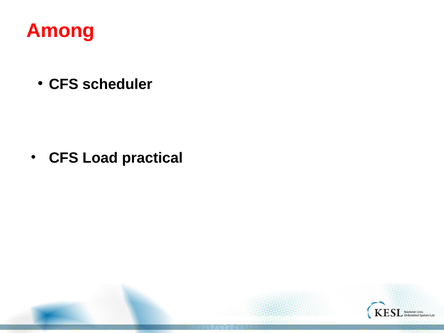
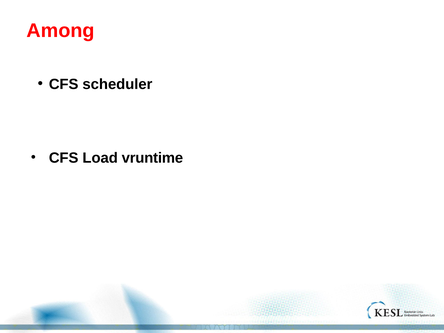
practical: practical -> vruntime (152, 158)
